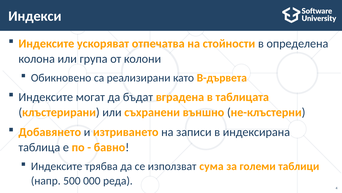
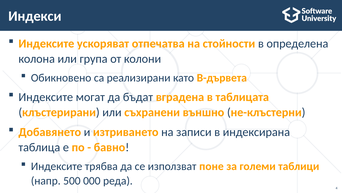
сума: сума -> поне (211, 166)
